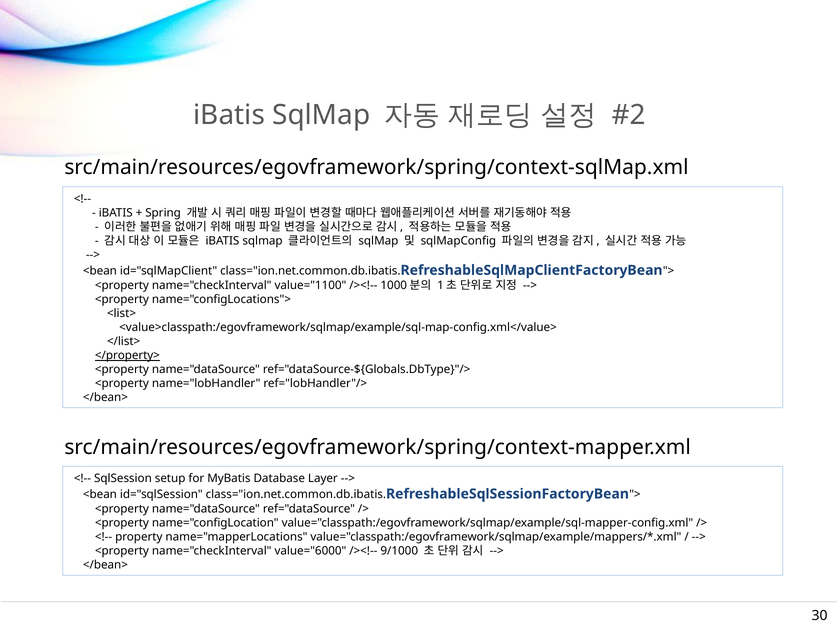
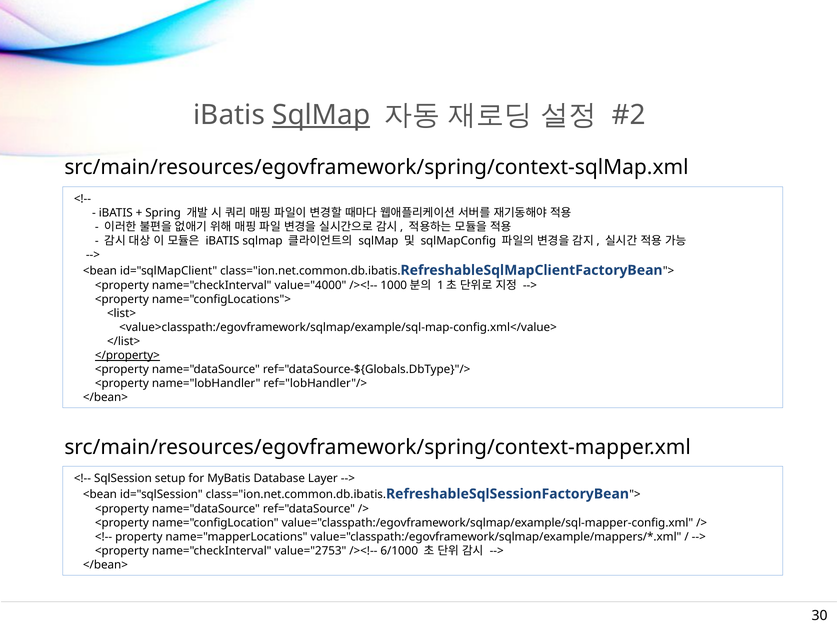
SqlMap underline: none -> present (321, 115)
value="1100: value="1100 -> value="4000 (310, 286)
value="6000: value="6000 -> value="2753 (310, 551)
9/1000: 9/1000 -> 6/1000 (399, 551)
